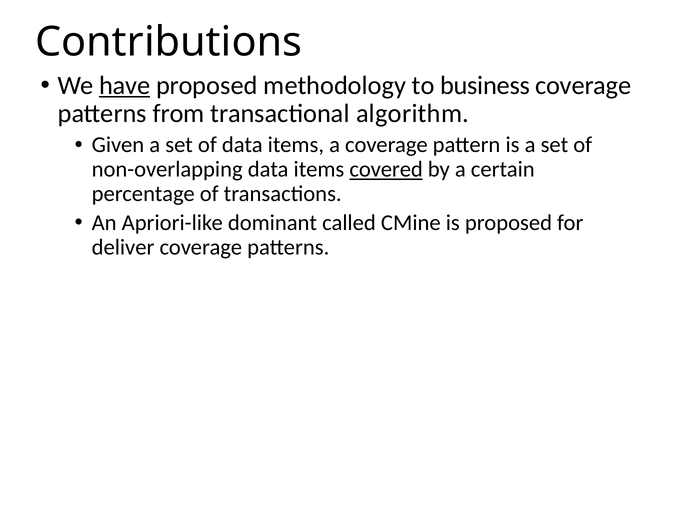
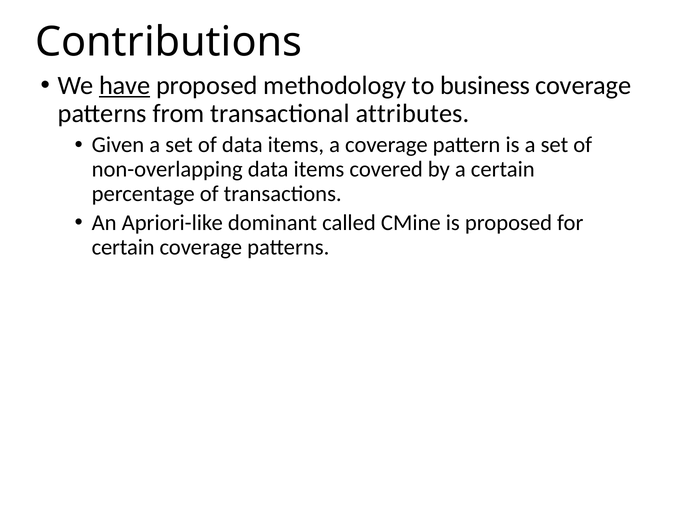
algorithm: algorithm -> attributes (413, 114)
covered underline: present -> none (386, 169)
deliver: deliver -> certain (123, 247)
